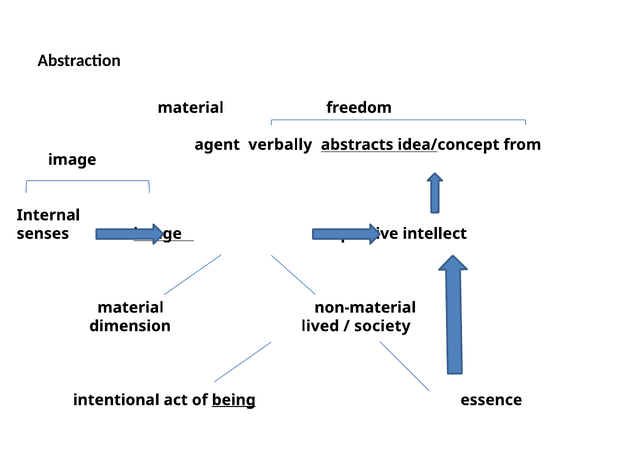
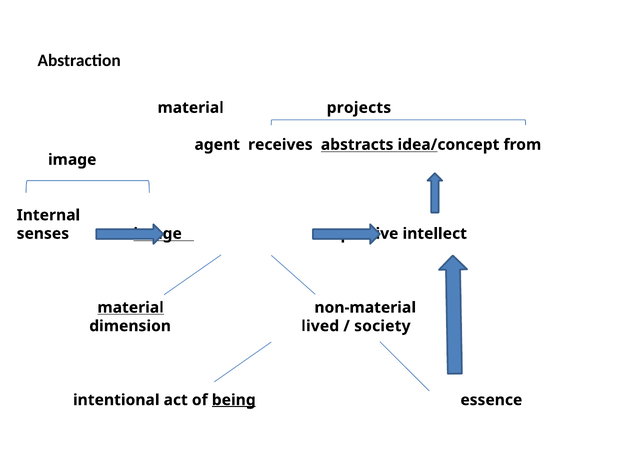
freedom: freedom -> projects (359, 108)
verbally: verbally -> receives (280, 145)
material underline: none -> present (131, 308)
